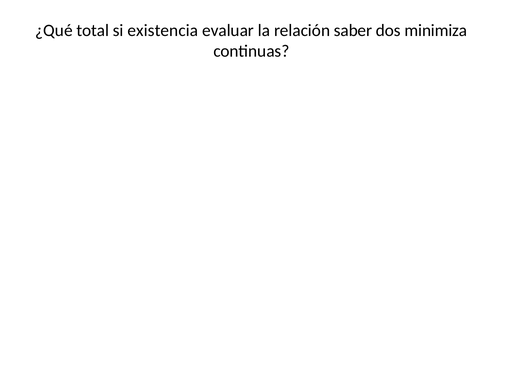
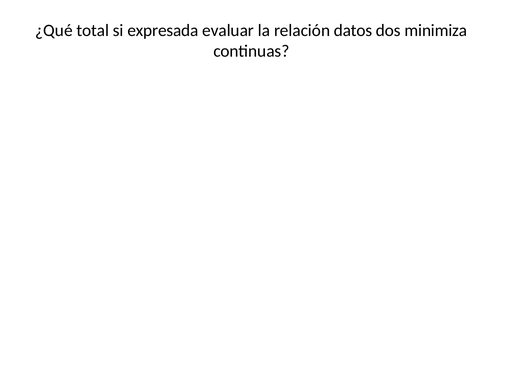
existencia: existencia -> expresada (163, 30)
saber: saber -> datos (353, 30)
